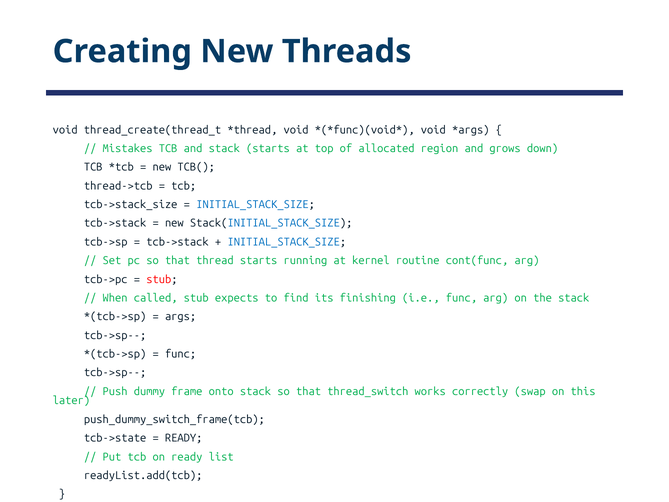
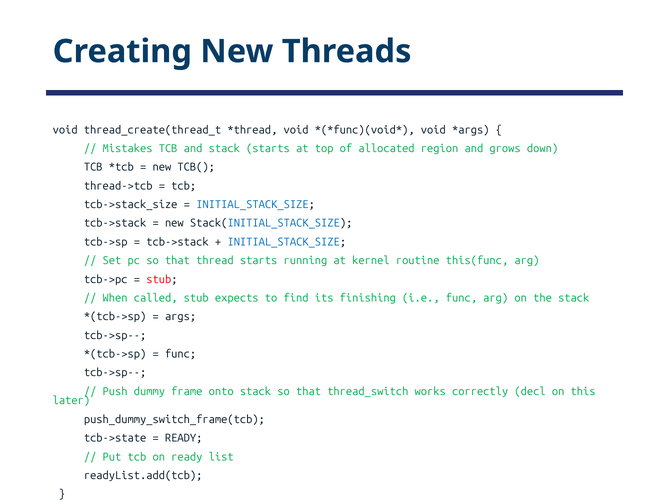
cont(func: cont(func -> this(func (477, 261)
swap: swap -> decl (530, 391)
